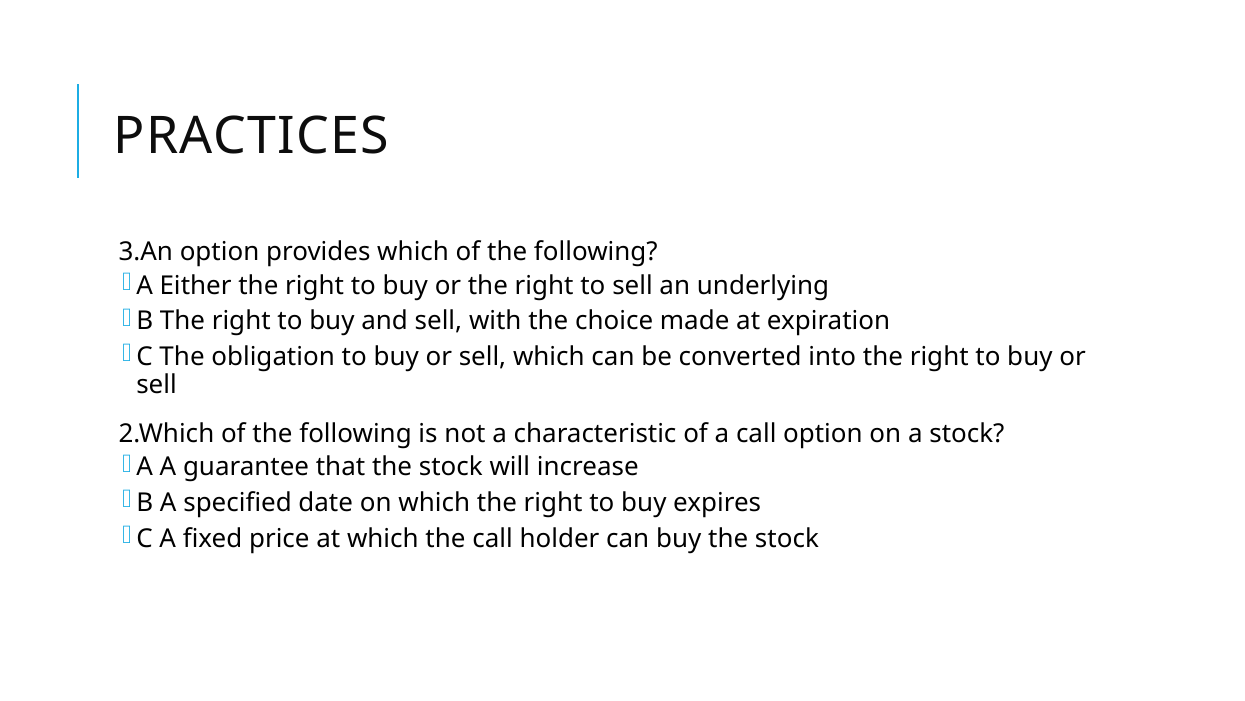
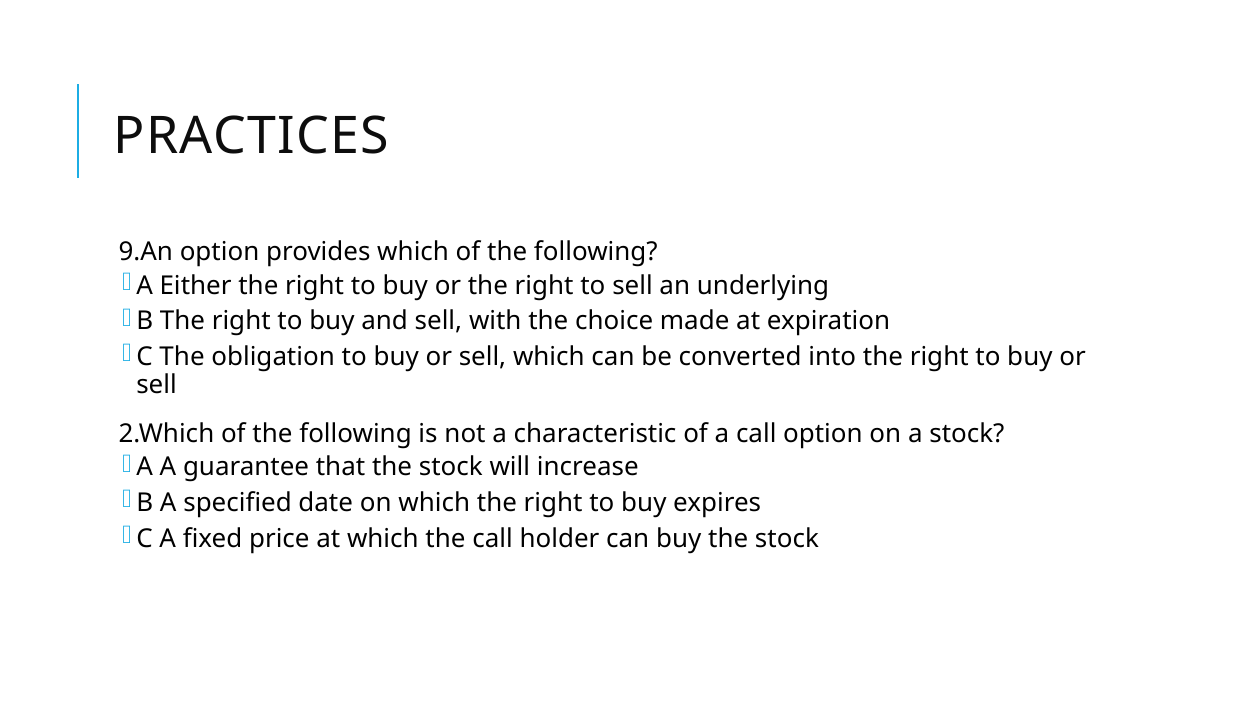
3.An: 3.An -> 9.An (146, 252)
